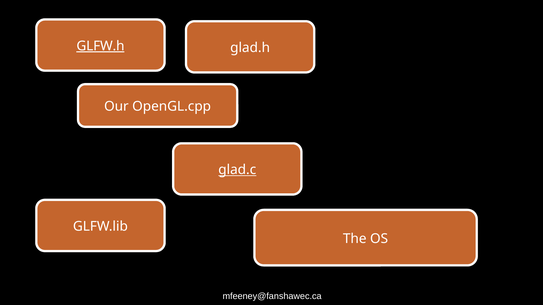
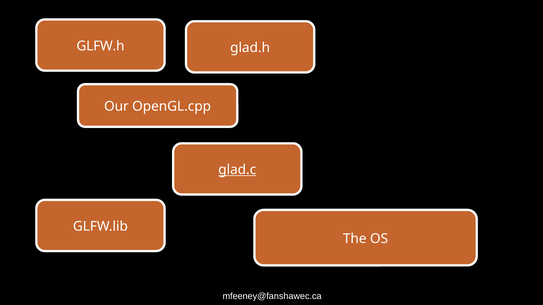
GLFW.h underline: present -> none (100, 46)
